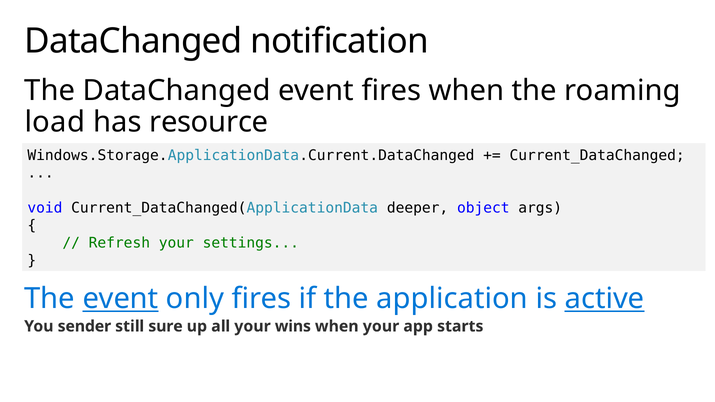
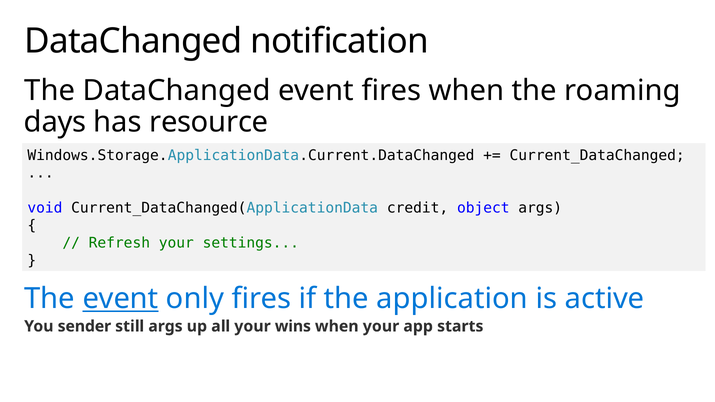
load: load -> days (55, 122)
deeper: deeper -> credit (418, 208)
active underline: present -> none (605, 299)
still sure: sure -> args (165, 326)
